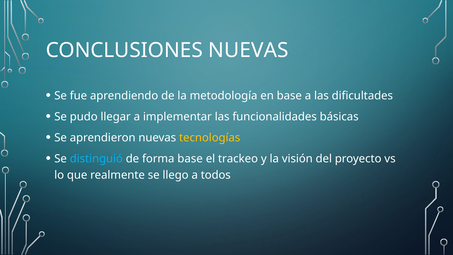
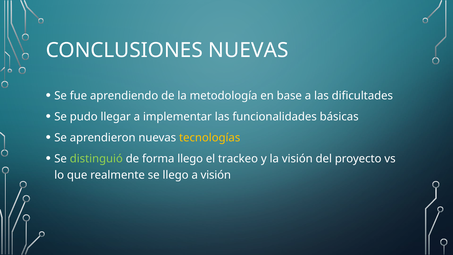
distinguió colour: light blue -> light green (96, 159)
forma base: base -> llego (190, 159)
a todos: todos -> visión (216, 175)
